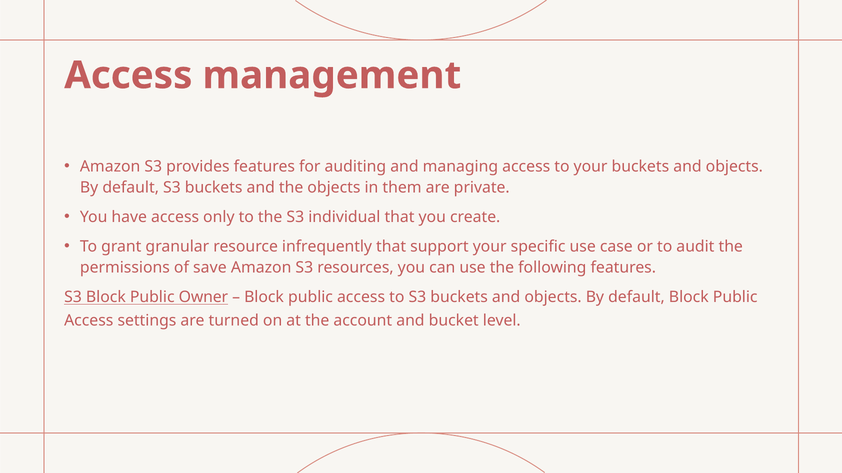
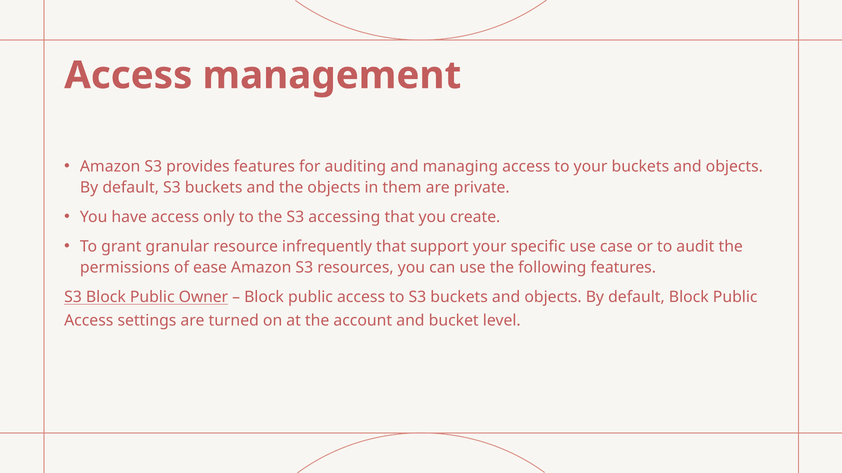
individual: individual -> accessing (344, 217)
save: save -> ease (210, 268)
